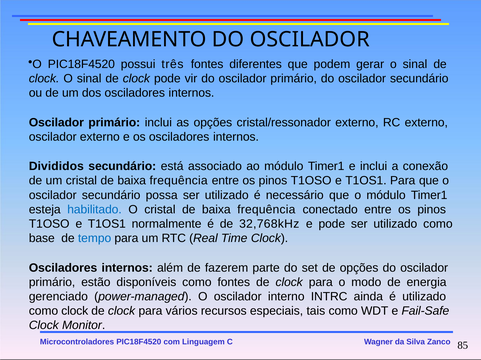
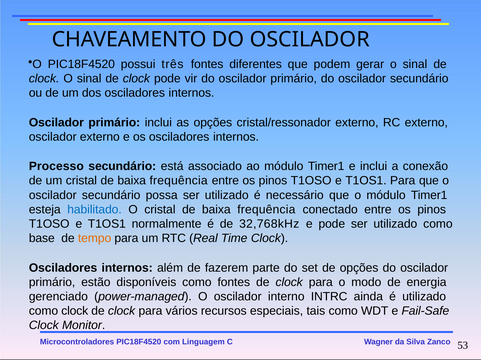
Divididos: Divididos -> Processo (56, 167)
tempo colour: blue -> orange (95, 239)
85: 85 -> 53 (463, 346)
